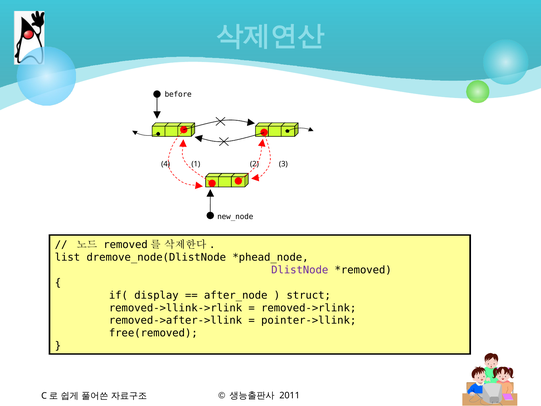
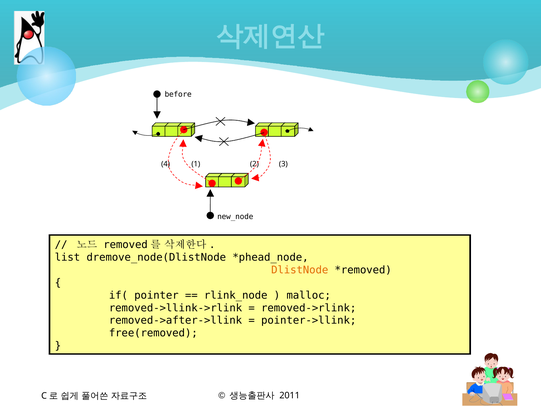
DlistNode colour: purple -> orange (300, 270)
display: display -> pointer (156, 295)
after_node: after_node -> rlink_node (236, 295)
struct: struct -> malloc (309, 295)
